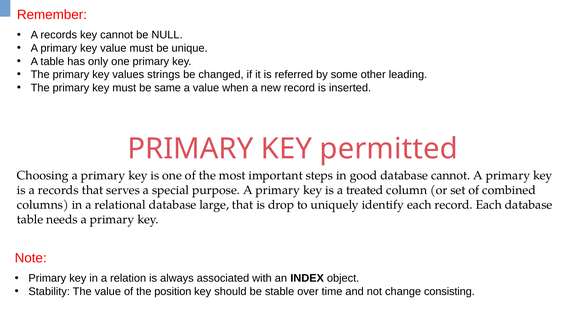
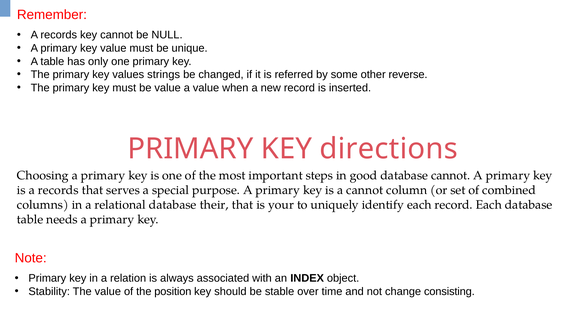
leading: leading -> reverse (408, 74)
be same: same -> value (168, 88)
permitted: permitted -> directions (389, 149)
a treated: treated -> cannot (365, 190)
large: large -> their (214, 204)
drop: drop -> your (281, 204)
